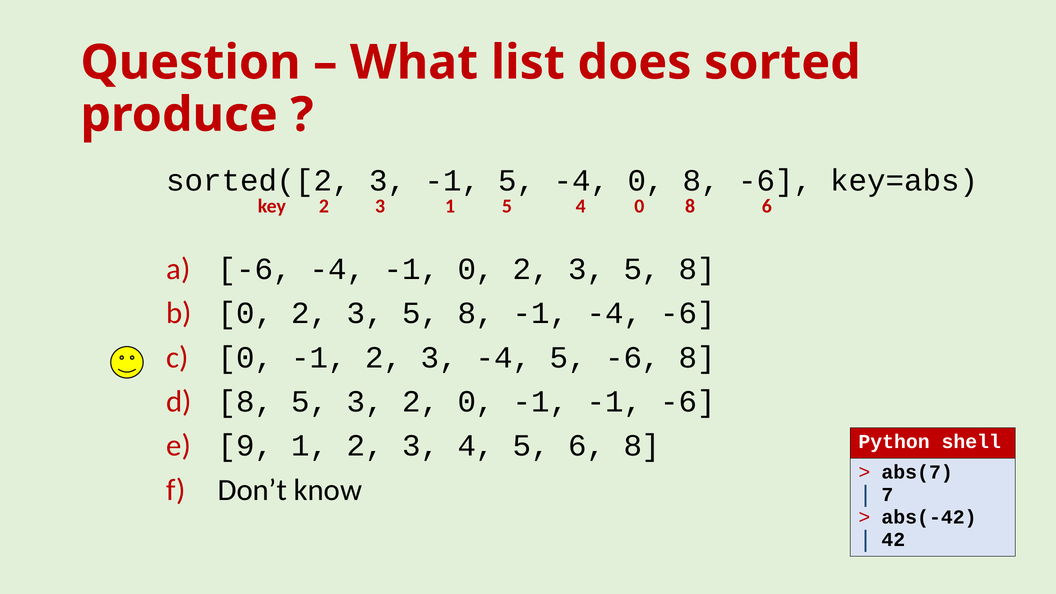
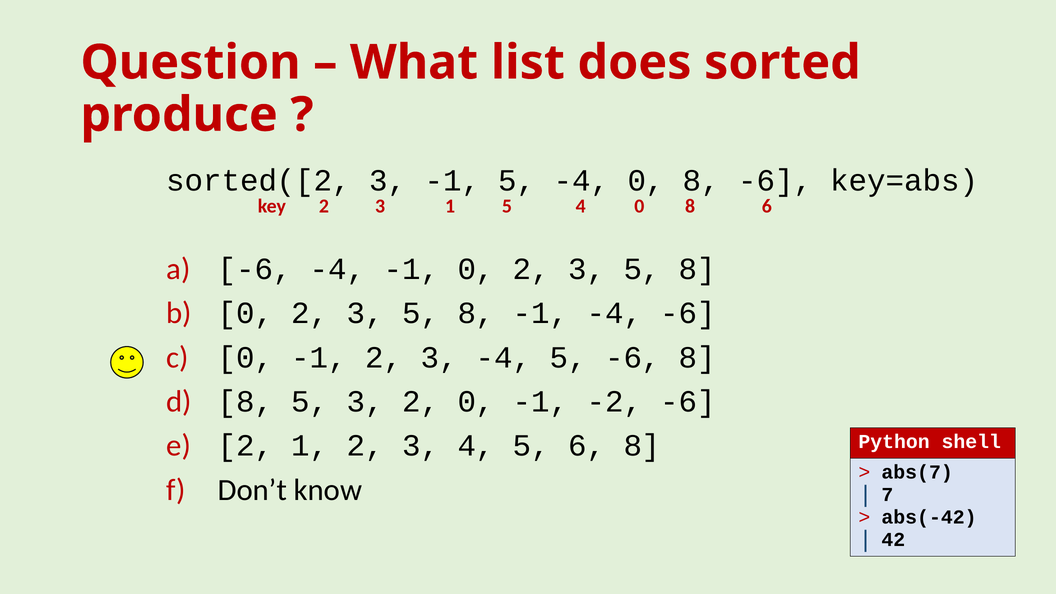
-1 -1: -1 -> -2 (614, 402)
9: 9 -> 2 (245, 446)
